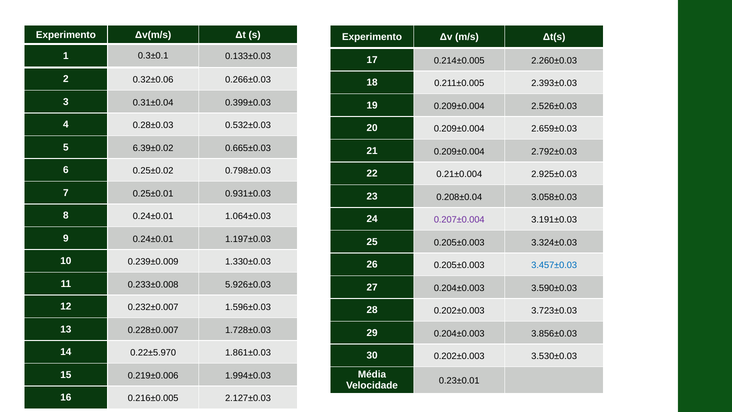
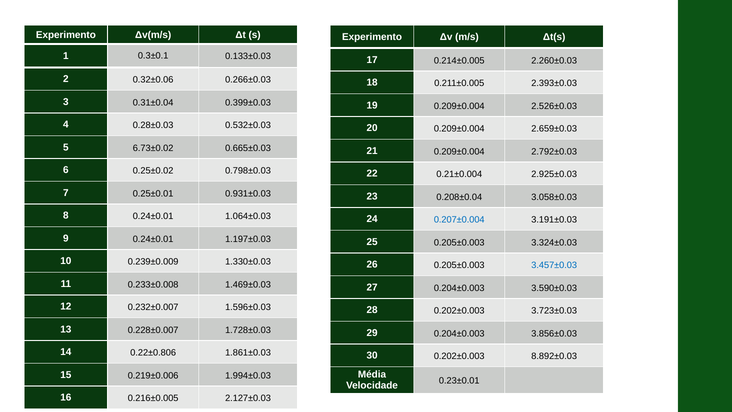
6.39±0.02: 6.39±0.02 -> 6.73±0.02 (153, 148)
0.207±0.004 colour: purple -> blue (459, 220)
5.926±0.03: 5.926±0.03 -> 1.469±0.03 (248, 284)
0.22±5.970: 0.22±5.970 -> 0.22±0.806 (153, 353)
3.530±0.03: 3.530±0.03 -> 8.892±0.03 (554, 356)
